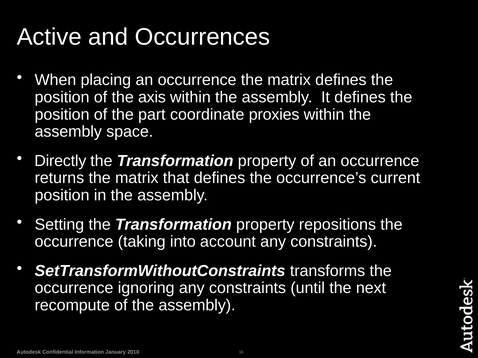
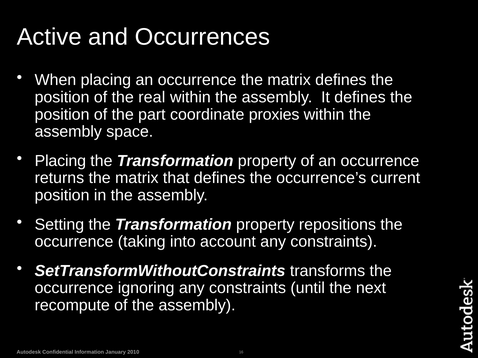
axis: axis -> real (152, 97)
Directly: Directly -> Placing (60, 161)
